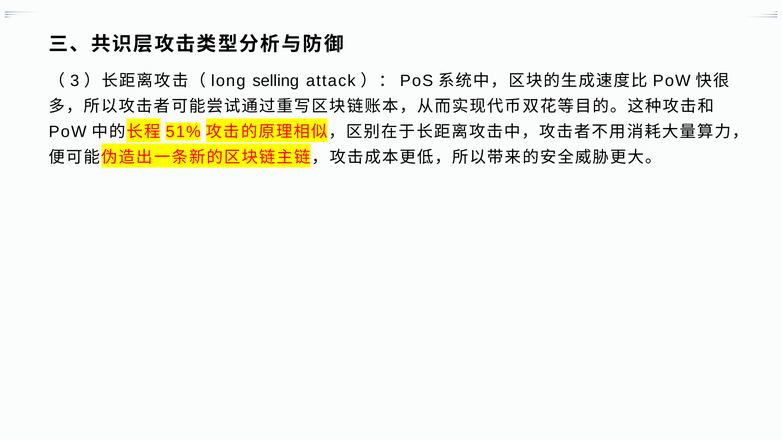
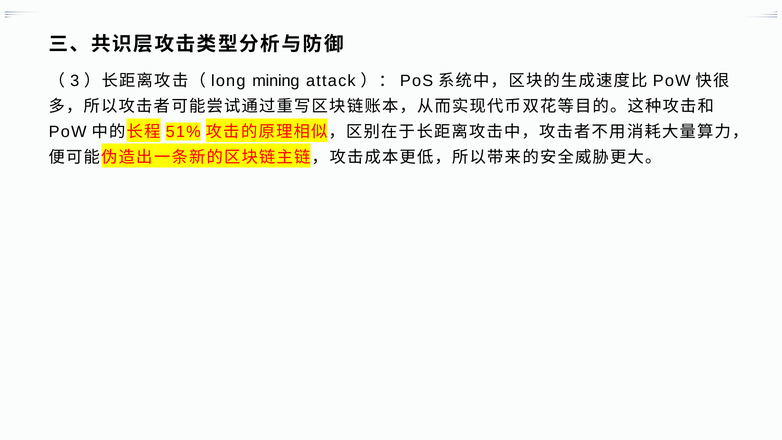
selling: selling -> mining (276, 81)
